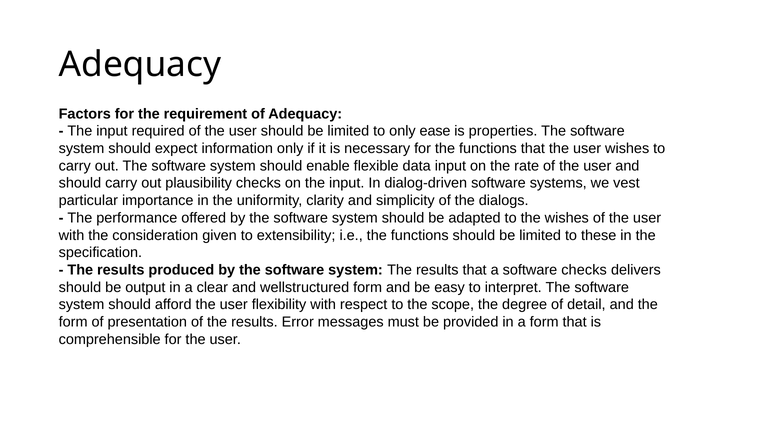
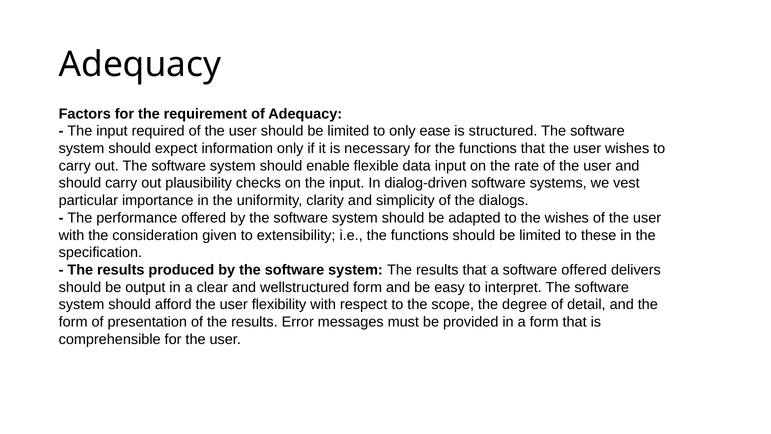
properties: properties -> structured (503, 131)
software checks: checks -> offered (584, 270)
